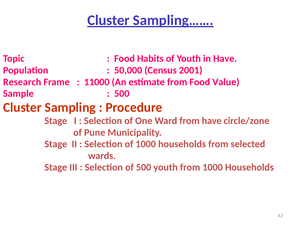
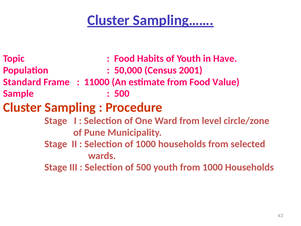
Research: Research -> Standard (22, 82)
from have: have -> level (212, 121)
